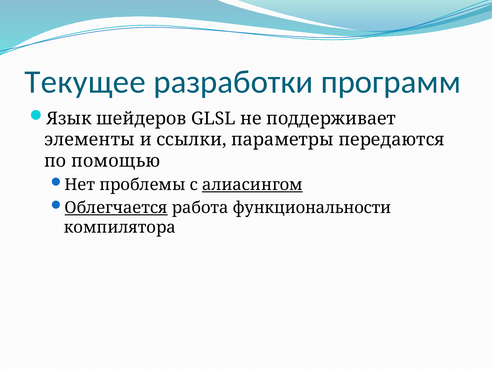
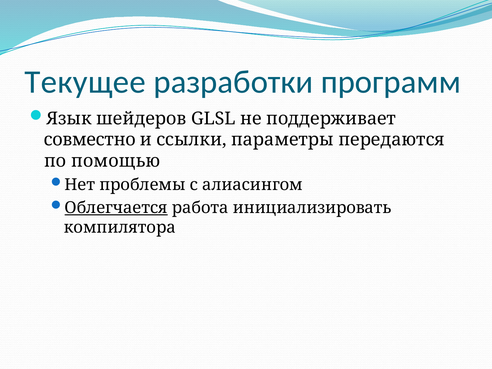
элементы: элементы -> совместно (90, 140)
алиасингом underline: present -> none (252, 185)
функциональности: функциональности -> инициализировать (312, 208)
